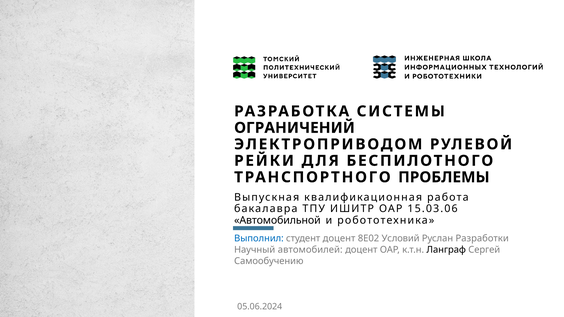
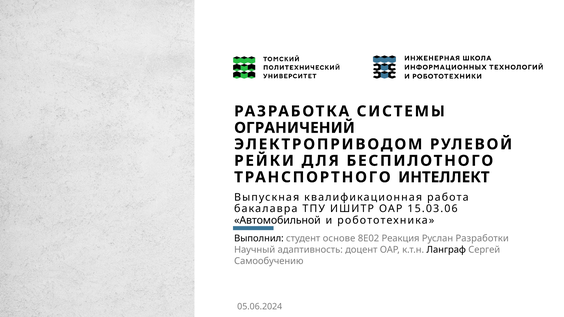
ПРОБЛЕМЫ: ПРОБЛЕМЫ -> ИНТЕЛЛЕКТ (444, 177)
Выполнил colour: blue -> black (259, 239)
студент доцент: доцент -> основе (339, 239)
Условий: Условий -> Реакция (401, 239)
автомобилей: автомобилей -> адаптивность (310, 250)
